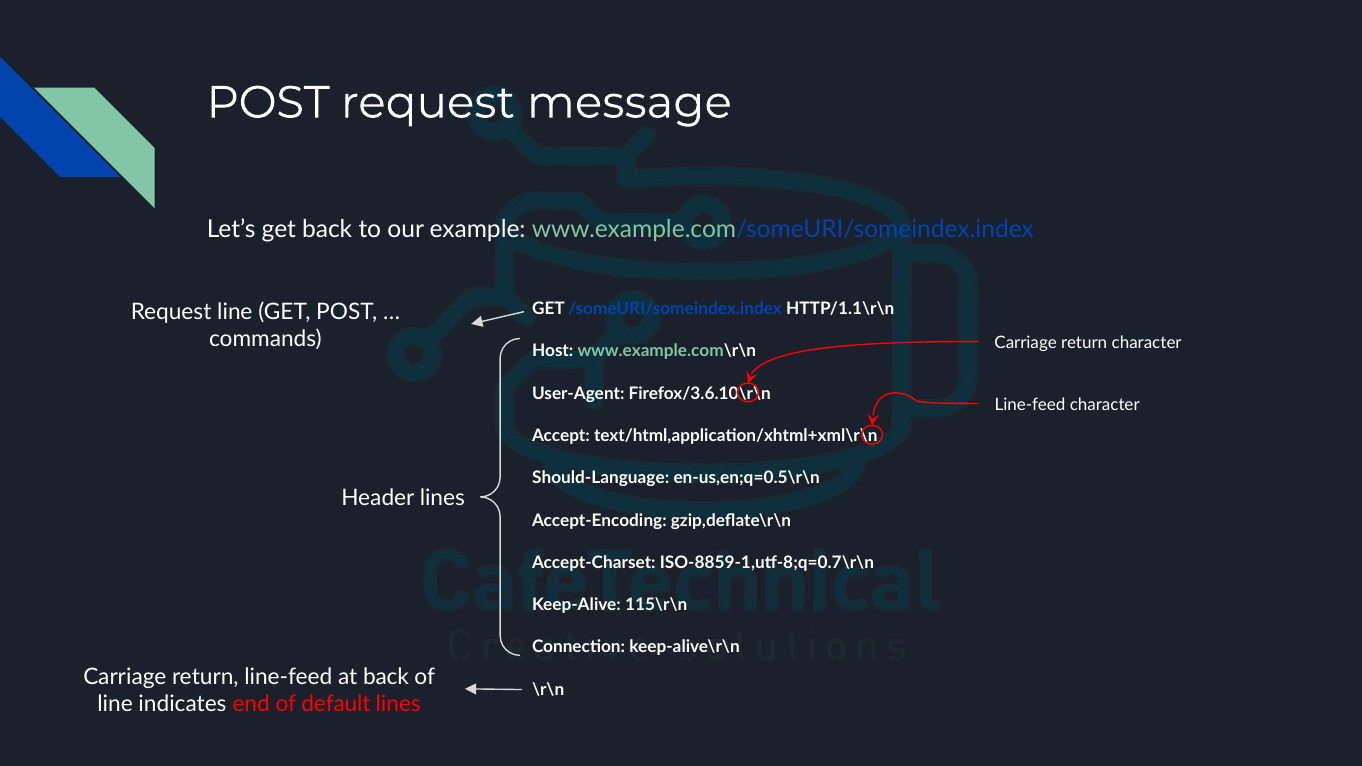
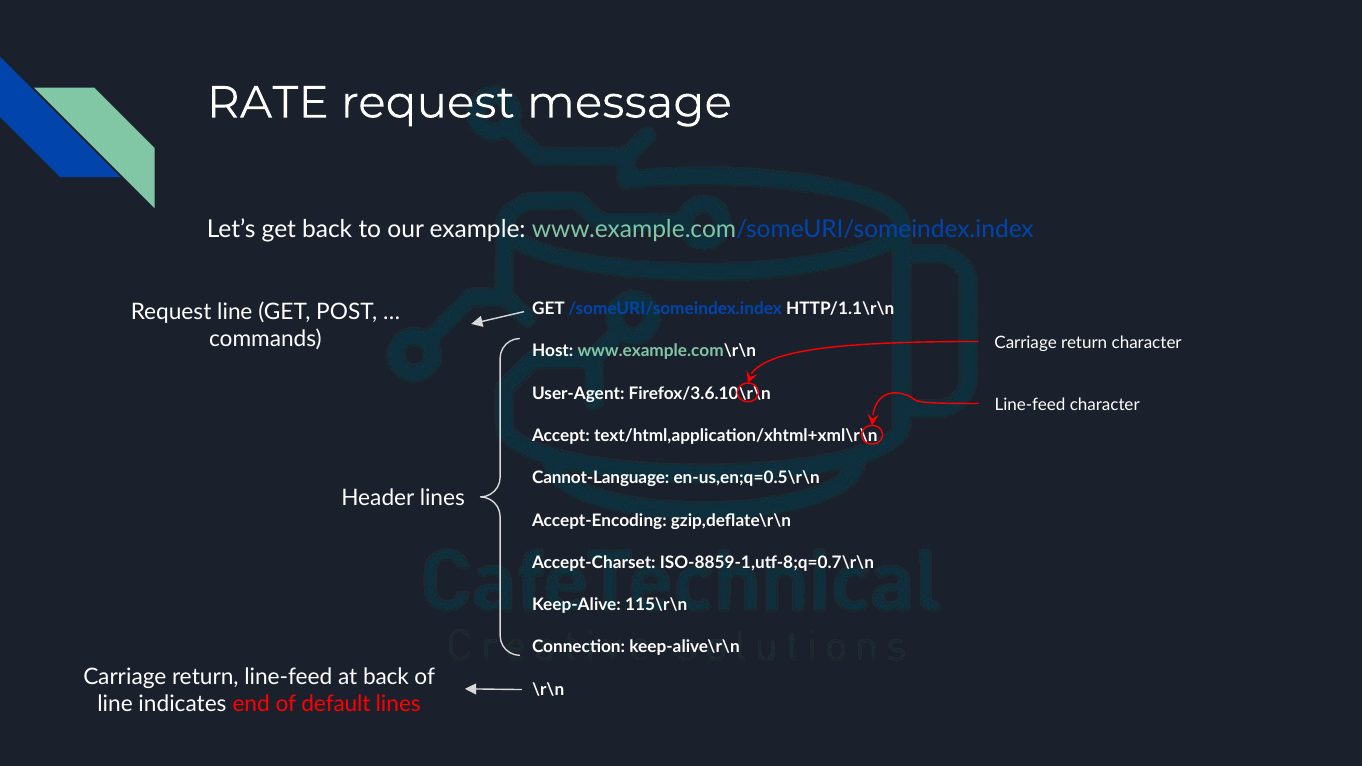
POST: POST -> RATE (268, 103)
Should-Language: Should-Language -> Cannot-Language (601, 478)
